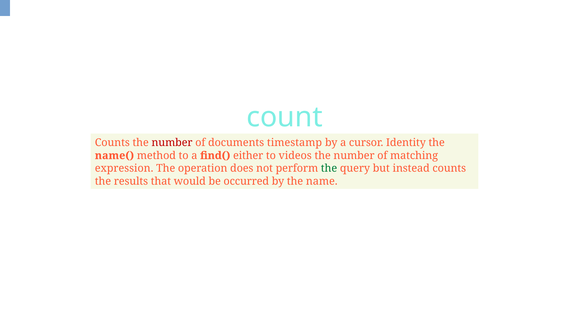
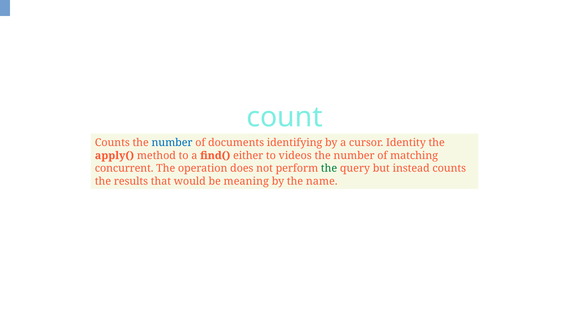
number colour: red -> blue (172, 143)
timestamp: timestamp -> identifying (295, 143)
name(: name( -> apply( (114, 156)
expression: expression -> concurrent (124, 168)
occurred: occurred -> meaning (246, 181)
